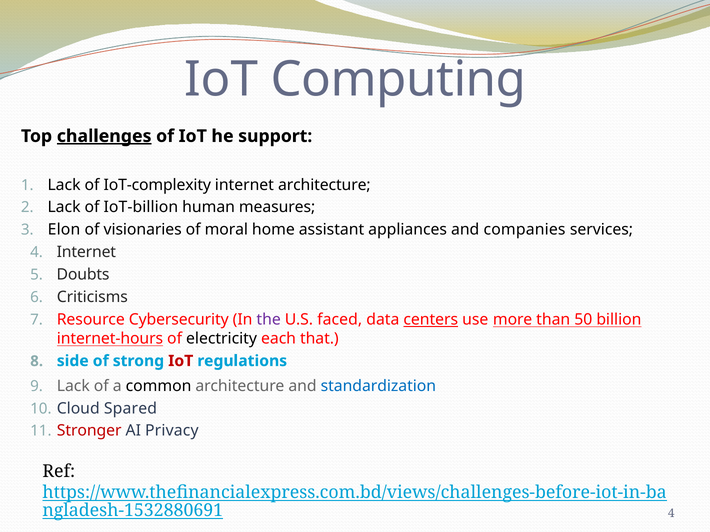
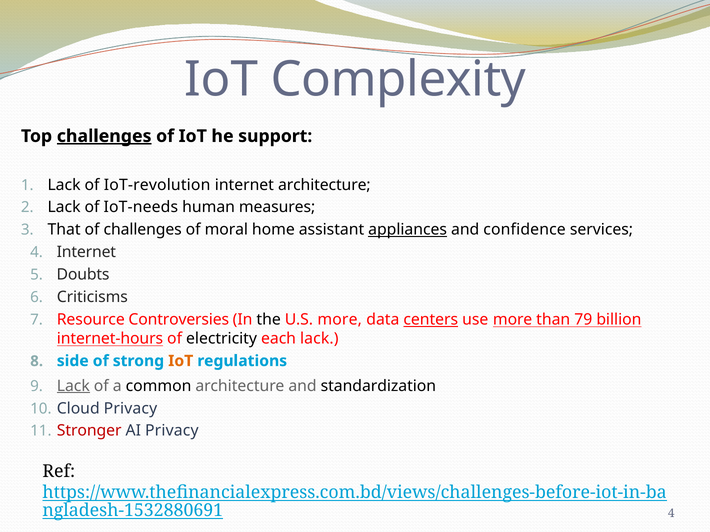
Computing: Computing -> Complexity (398, 79)
IoT-complexity: IoT-complexity -> IoT-revolution (157, 185)
IoT-billion: IoT-billion -> IoT-needs (141, 207)
Elon: Elon -> That (64, 230)
of visionaries: visionaries -> challenges (143, 230)
appliances underline: none -> present (408, 230)
companies: companies -> confidence (525, 230)
Cybersecurity: Cybersecurity -> Controversies (179, 320)
the colour: purple -> black (269, 320)
U.S faced: faced -> more (340, 320)
50: 50 -> 79 (583, 320)
each that: that -> lack (319, 339)
IoT colour: red -> orange (181, 361)
Lack underline: none -> present (73, 386)
standardization colour: blue -> black (378, 386)
Cloud Spared: Spared -> Privacy (130, 409)
